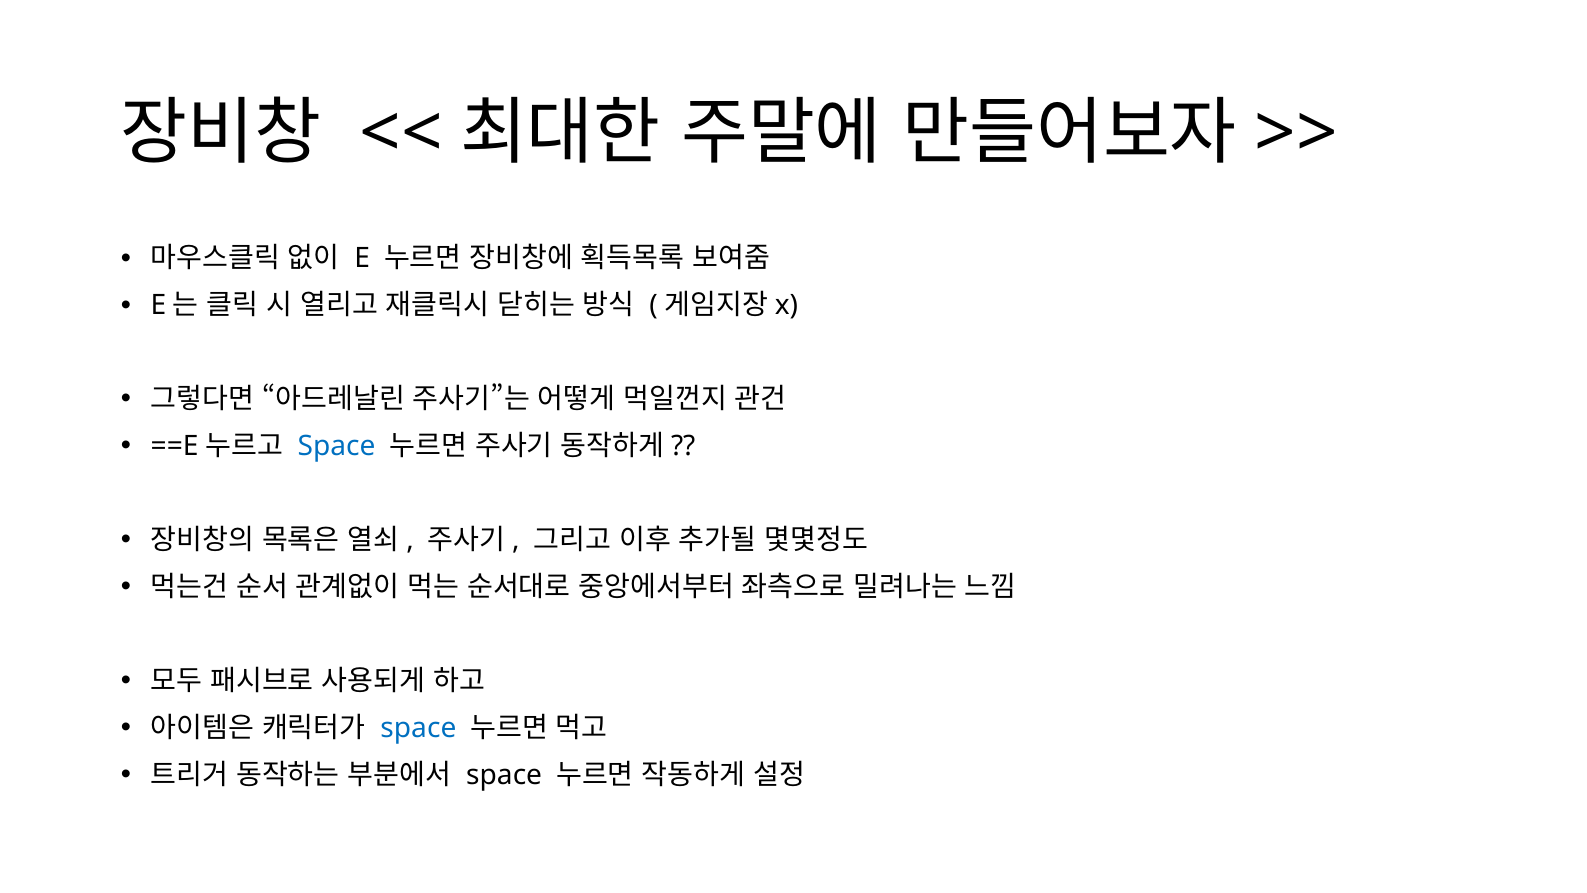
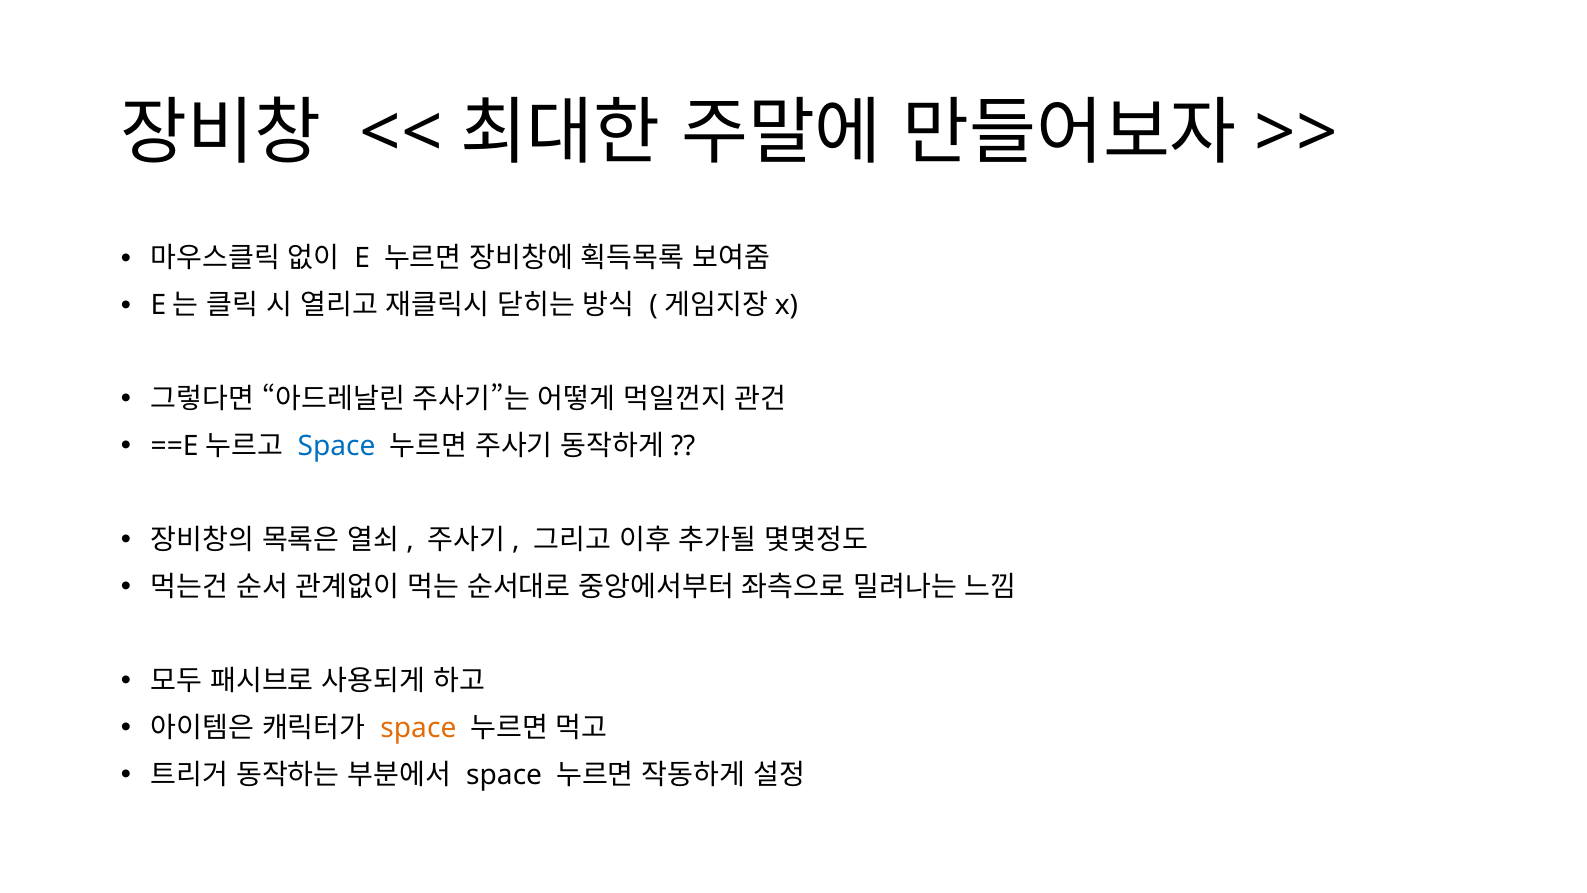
space colour: blue -> orange (418, 728)
